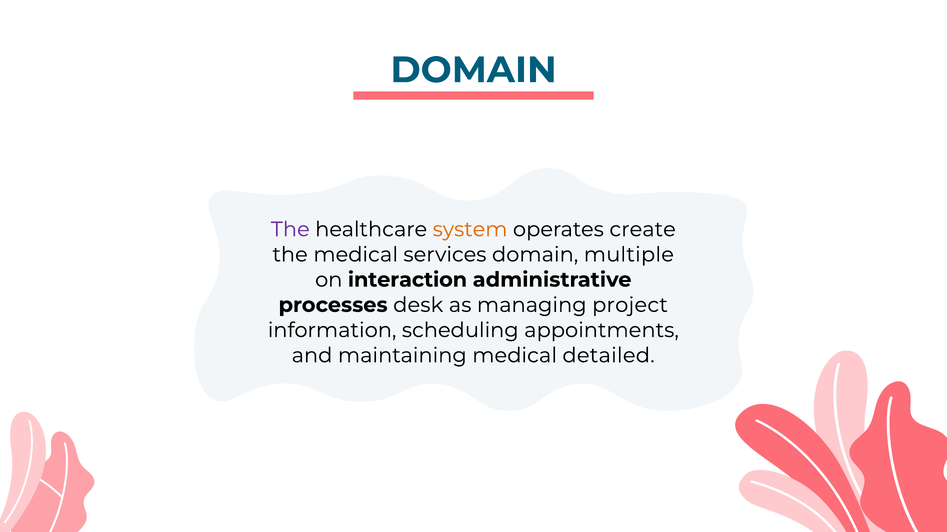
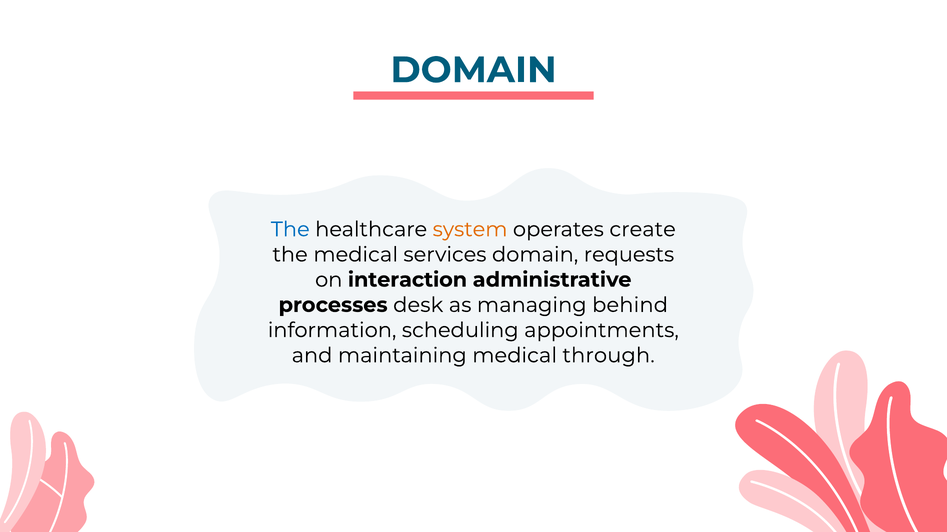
The colour: purple -> blue (290, 230)
multiple: multiple -> requests (629, 255)
project: project -> behind (630, 305)
detailed: detailed -> through (609, 356)
